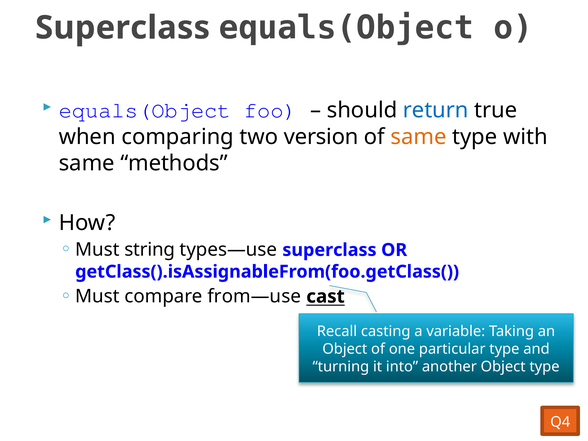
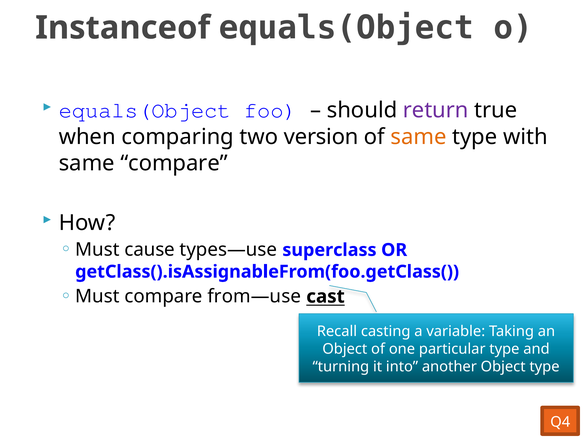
Superclass: Superclass -> Instanceof (123, 28)
return colour: blue -> purple (436, 110)
same methods: methods -> compare (174, 163)
string: string -> cause (150, 250)
